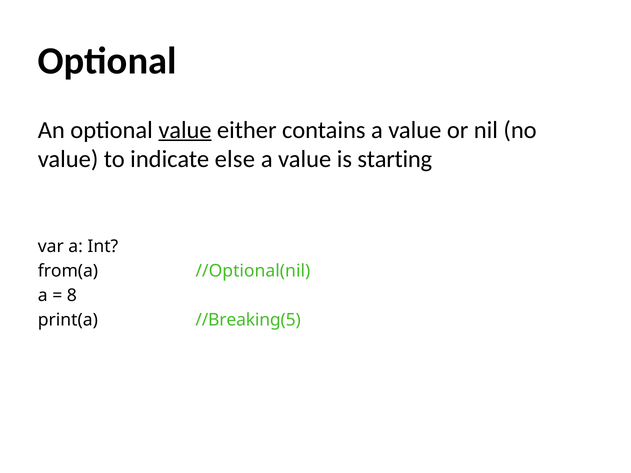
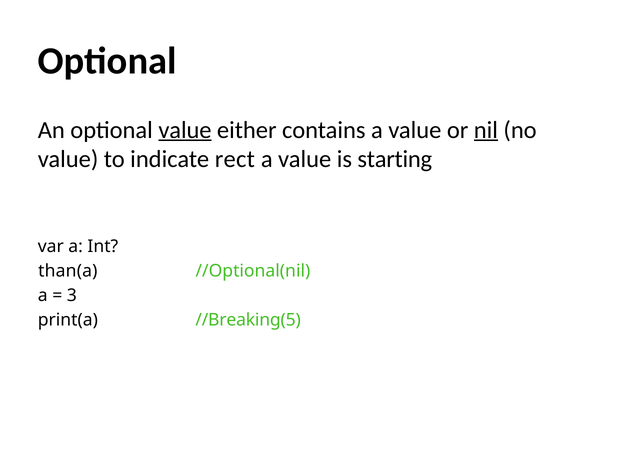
nil underline: none -> present (486, 130)
else: else -> rect (235, 159)
from(a: from(a -> than(a (68, 271)
8: 8 -> 3 (72, 296)
